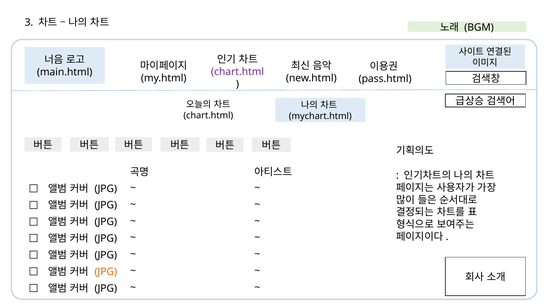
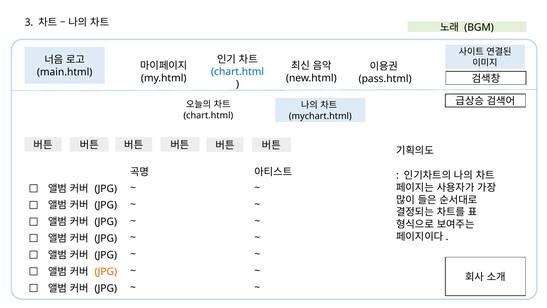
chart.html colour: purple -> blue (238, 72)
